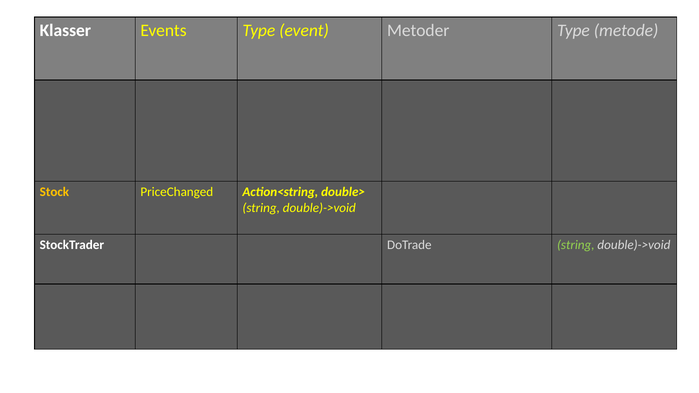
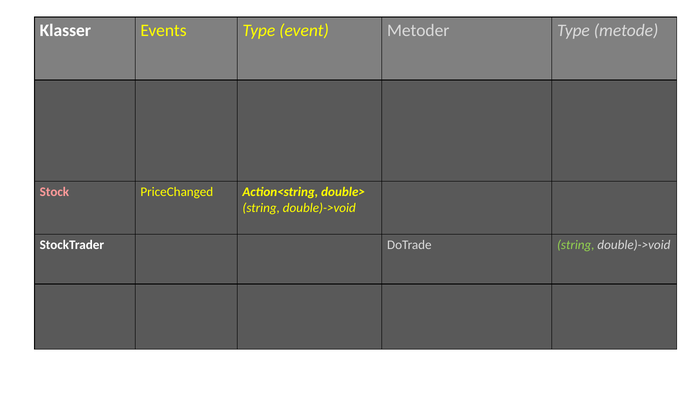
Stock colour: yellow -> pink (54, 192)
